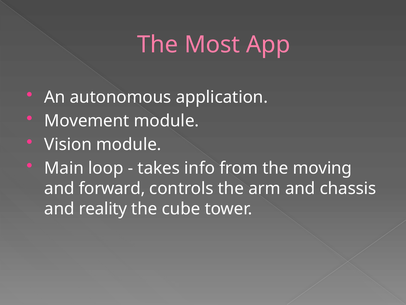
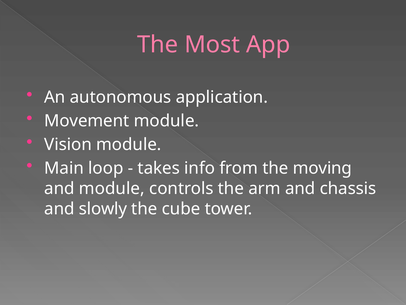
and forward: forward -> module (112, 188)
reality: reality -> slowly (103, 209)
